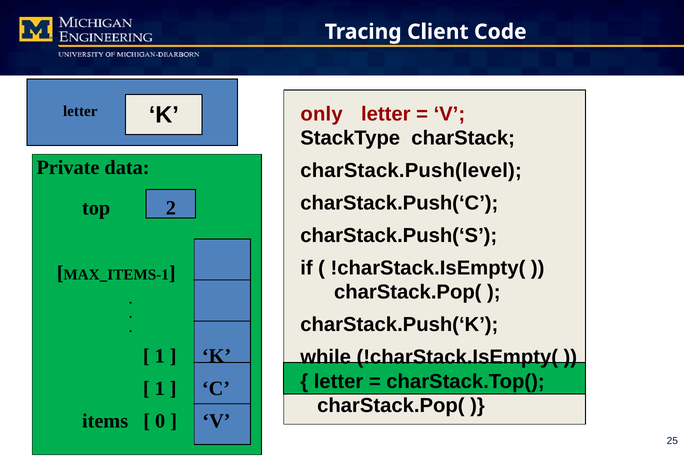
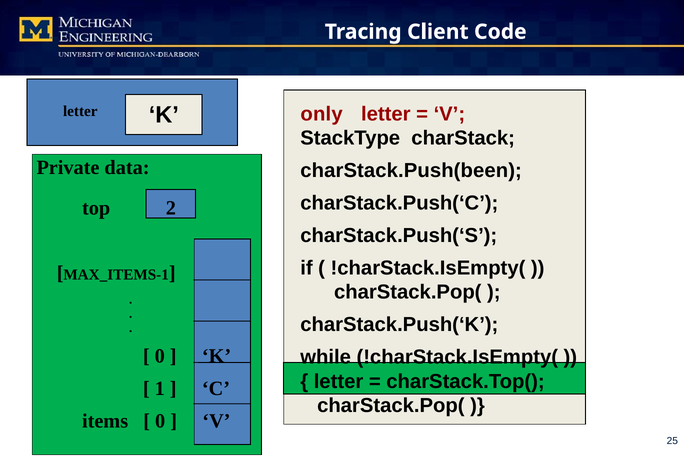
charStack.Push(level: charStack.Push(level -> charStack.Push(been (411, 171)
1: 1 -> 0 (160, 356)
